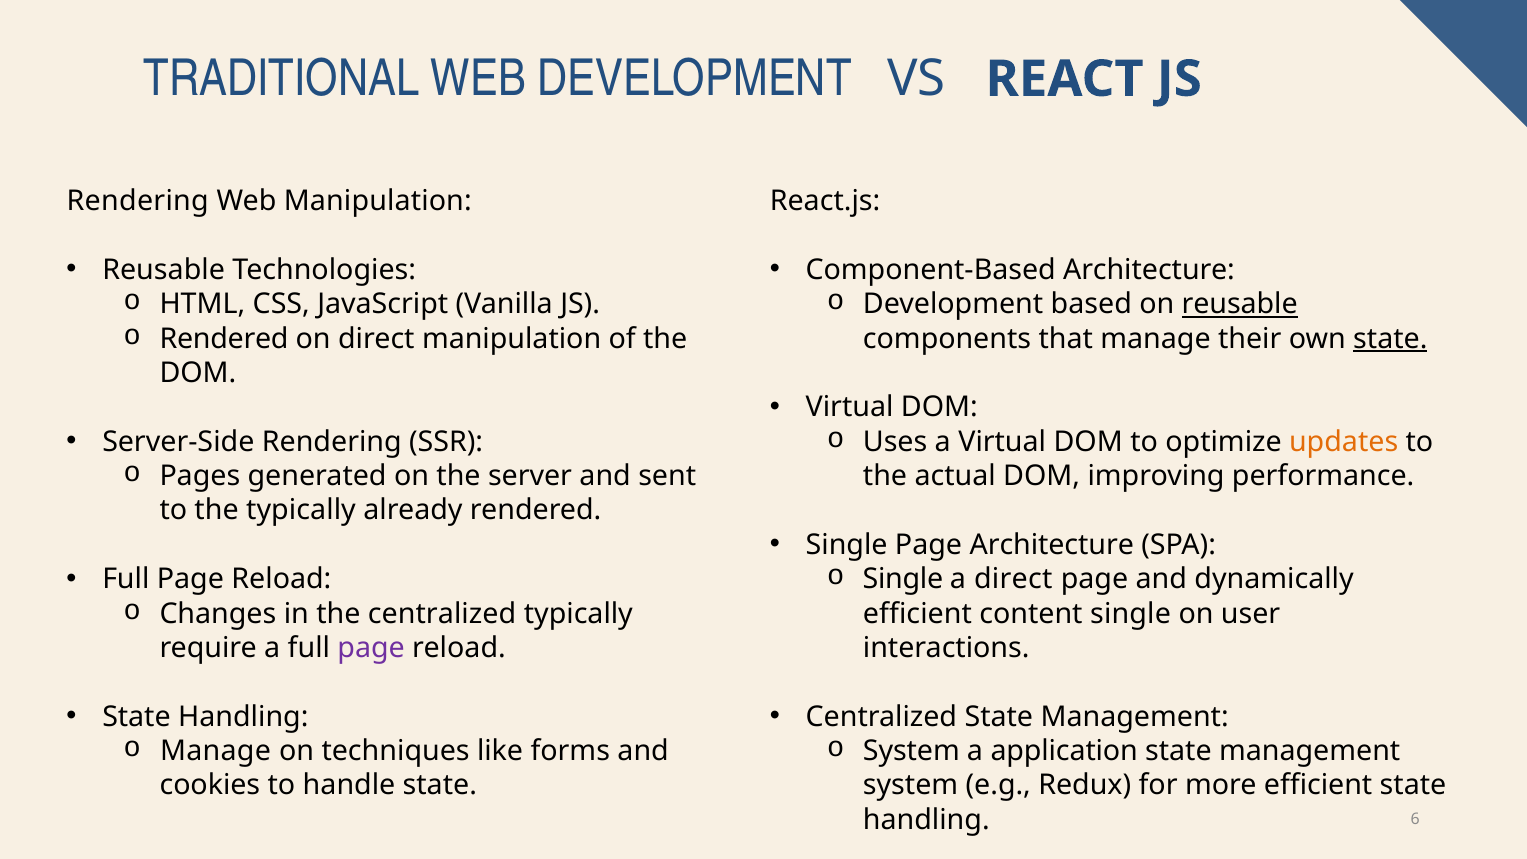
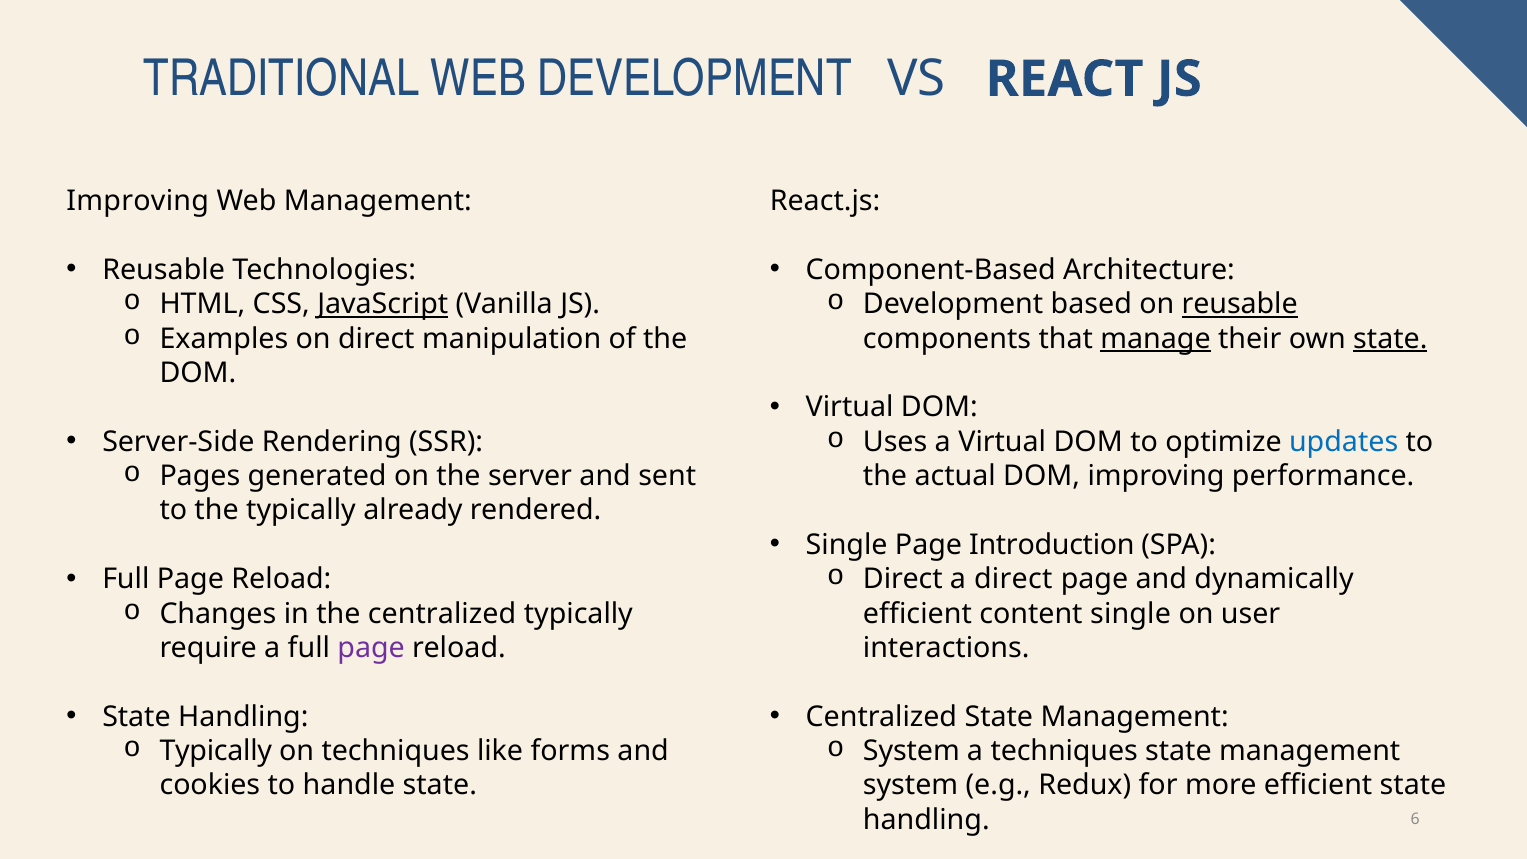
Rendering: Rendering -> Improving (138, 201)
Web Manipulation: Manipulation -> Management (378, 201)
JavaScript underline: none -> present (383, 304)
Rendered: Rendered -> Examples (224, 339)
manage underline: none -> present (1156, 339)
updates colour: orange -> blue (1344, 442)
Page Architecture: Architecture -> Introduction (1052, 545)
Single: Single -> Direct (903, 579)
Manage: Manage -> Typically (216, 751)
a application: application -> techniques (1064, 751)
